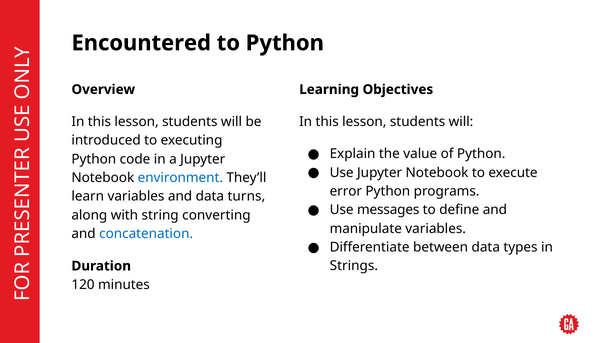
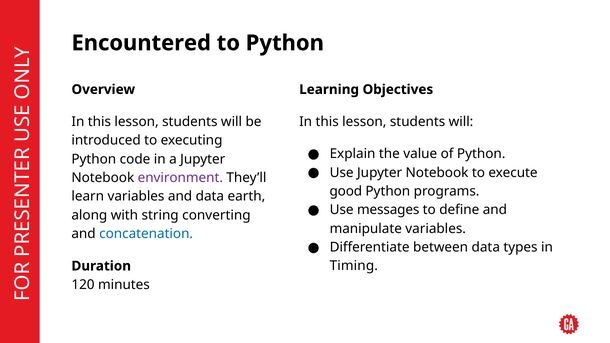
environment colour: blue -> purple (180, 178)
error: error -> good (346, 191)
turns: turns -> earth (246, 196)
Strings: Strings -> Timing (354, 266)
